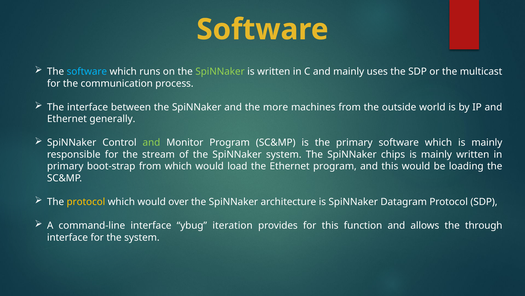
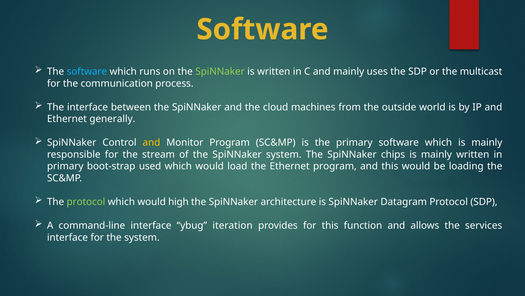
more: more -> cloud (276, 107)
and colour: light green -> yellow (151, 142)
boot-strap from: from -> used (150, 166)
protocol colour: yellow -> light green (86, 201)
over: over -> high (178, 201)
through: through -> services (484, 225)
